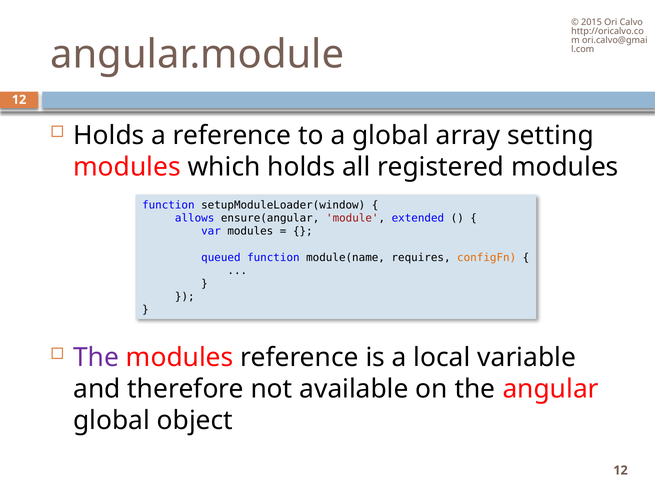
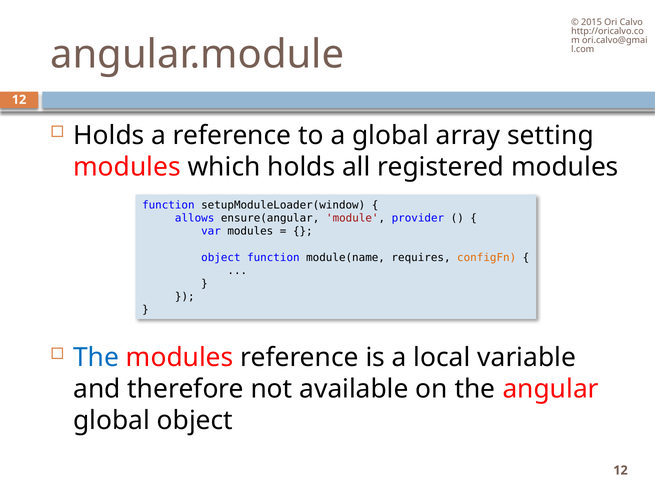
extended: extended -> provider (418, 218)
queued: queued -> object (221, 258)
The colour: purple -> blue (96, 358)
